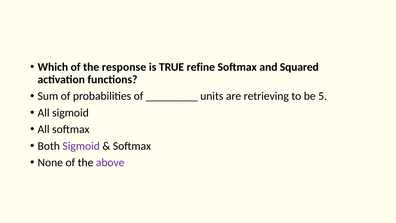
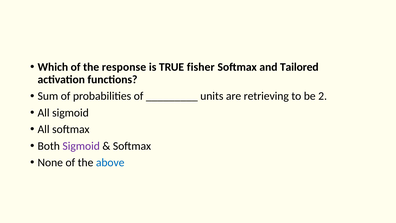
refine: refine -> fisher (201, 67)
Squared: Squared -> Tailored (299, 67)
5: 5 -> 2 (323, 96)
above colour: purple -> blue (110, 162)
